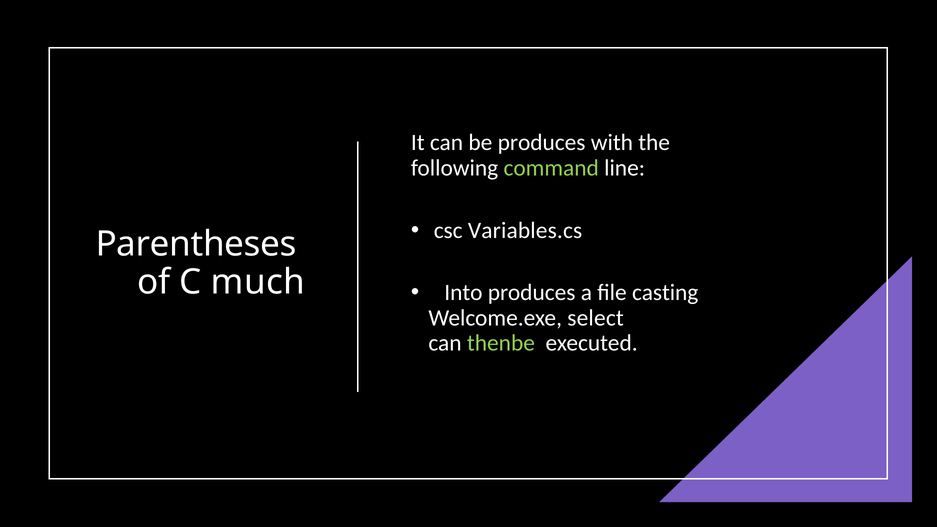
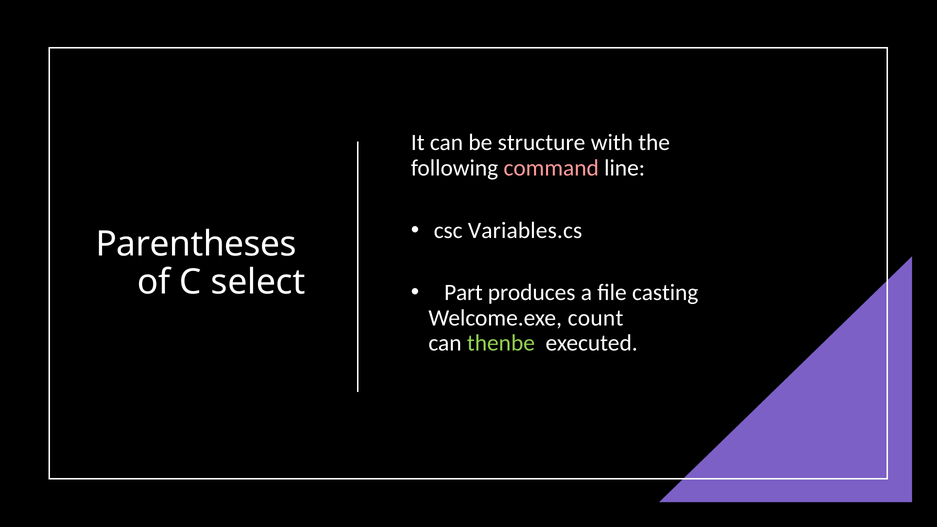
be produces: produces -> structure (542, 143)
command colour: light green -> pink (551, 168)
much: much -> select (258, 282)
Into: Into -> Part (464, 293)
select: select -> count (596, 318)
